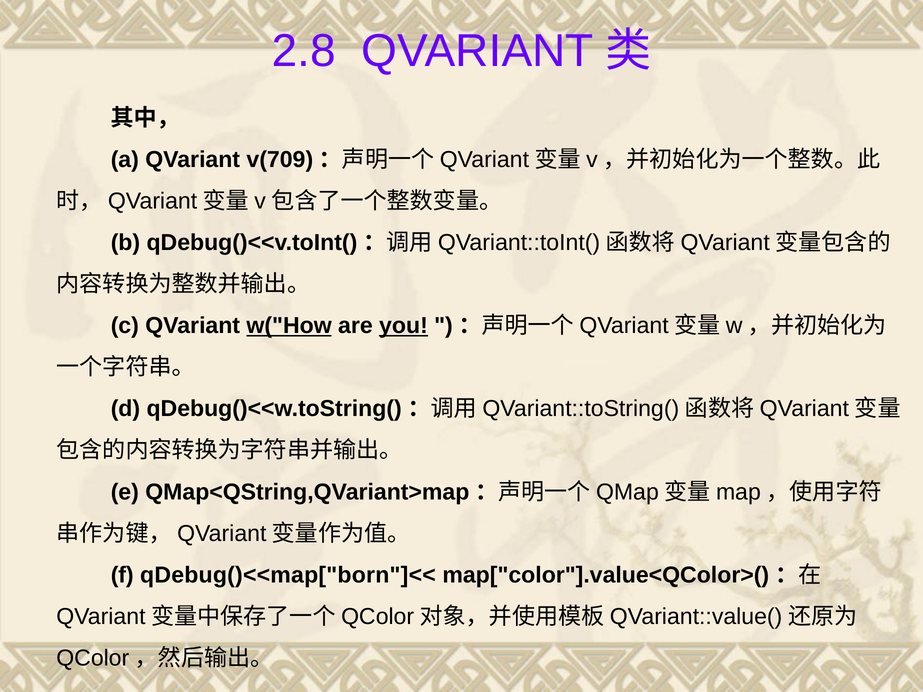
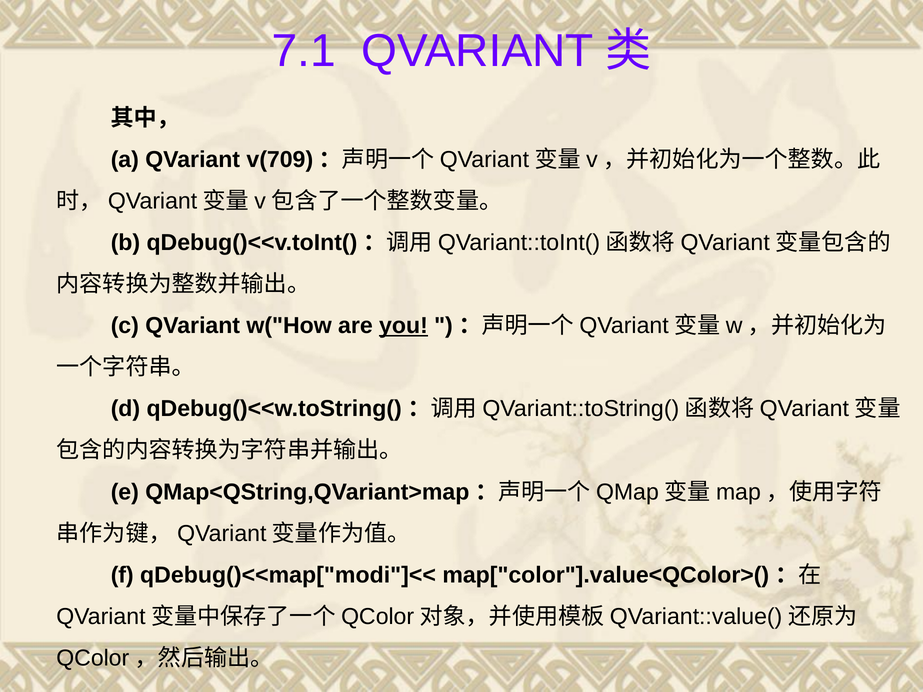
2.8: 2.8 -> 7.1 (304, 51)
w("How underline: present -> none (289, 326)
qDebug()<<map["born"]<<: qDebug()<<map["born"]<< -> qDebug()<<map["modi"]<< (288, 575)
